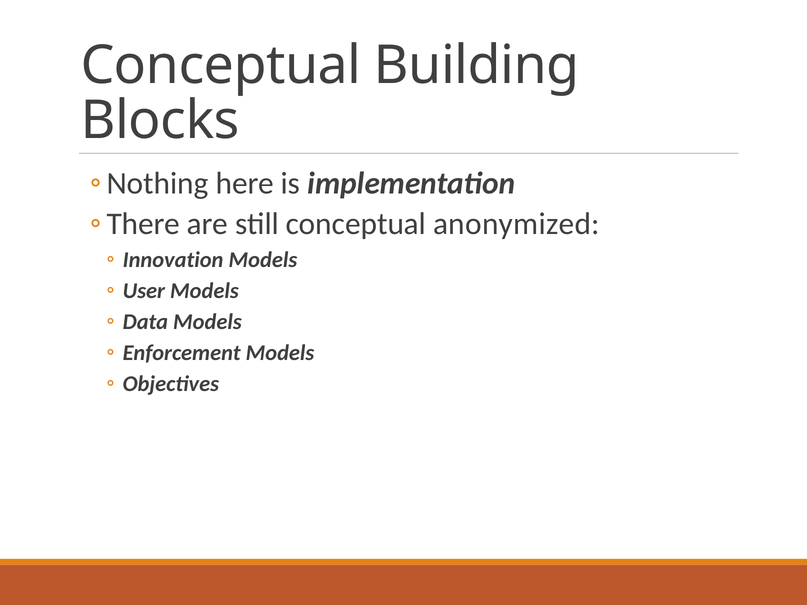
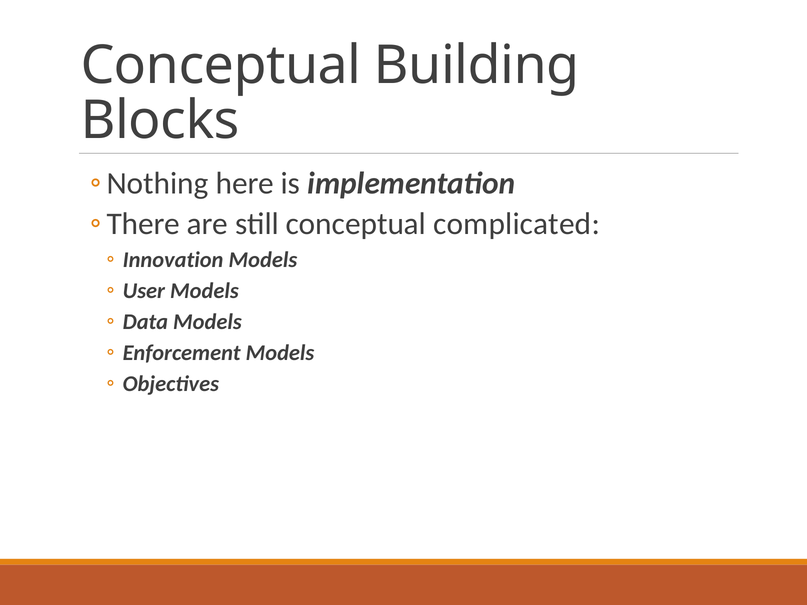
anonymized: anonymized -> complicated (517, 224)
